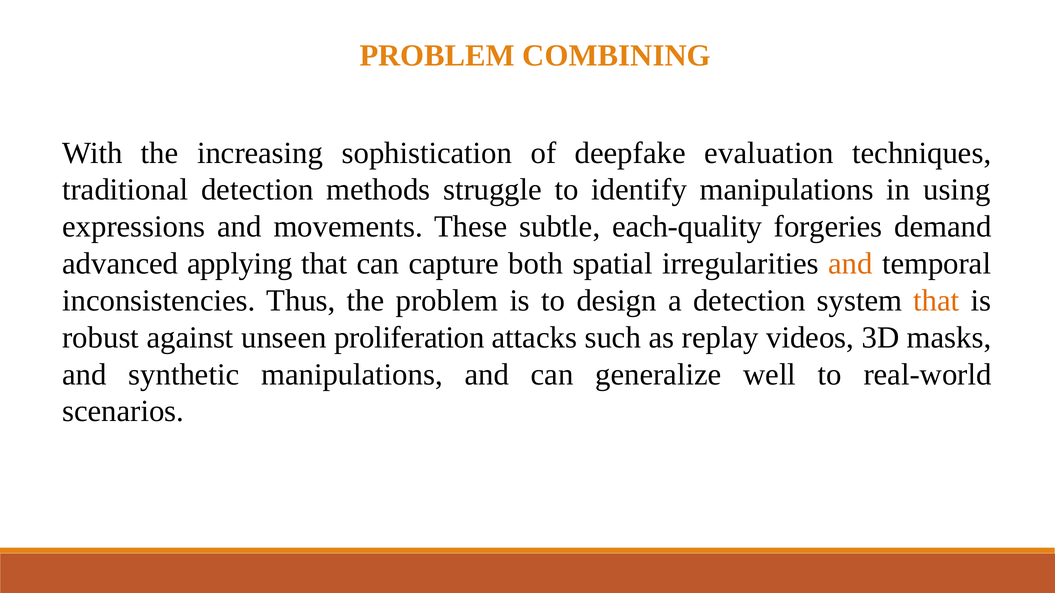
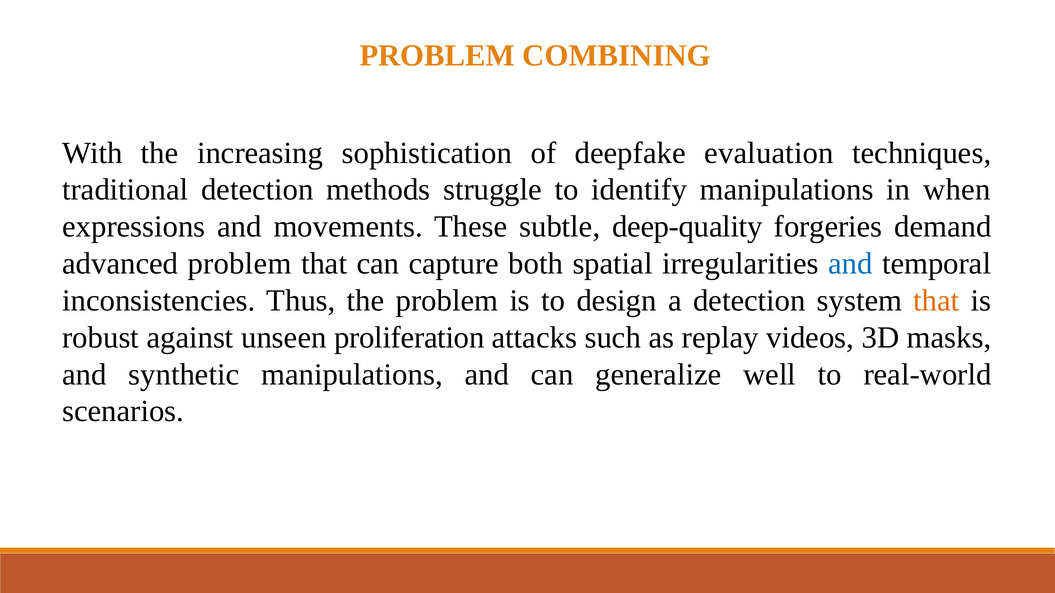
using: using -> when (957, 190)
each-quality: each-quality -> deep-quality (687, 227)
advanced applying: applying -> problem (240, 264)
and colour: orange -> blue (850, 264)
